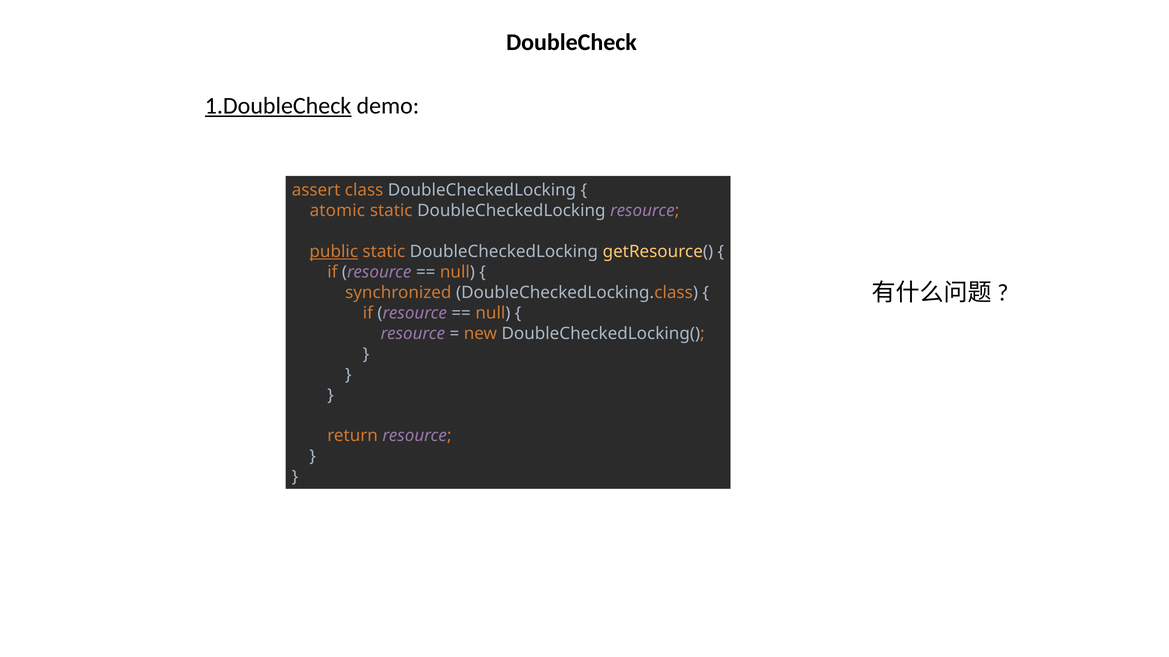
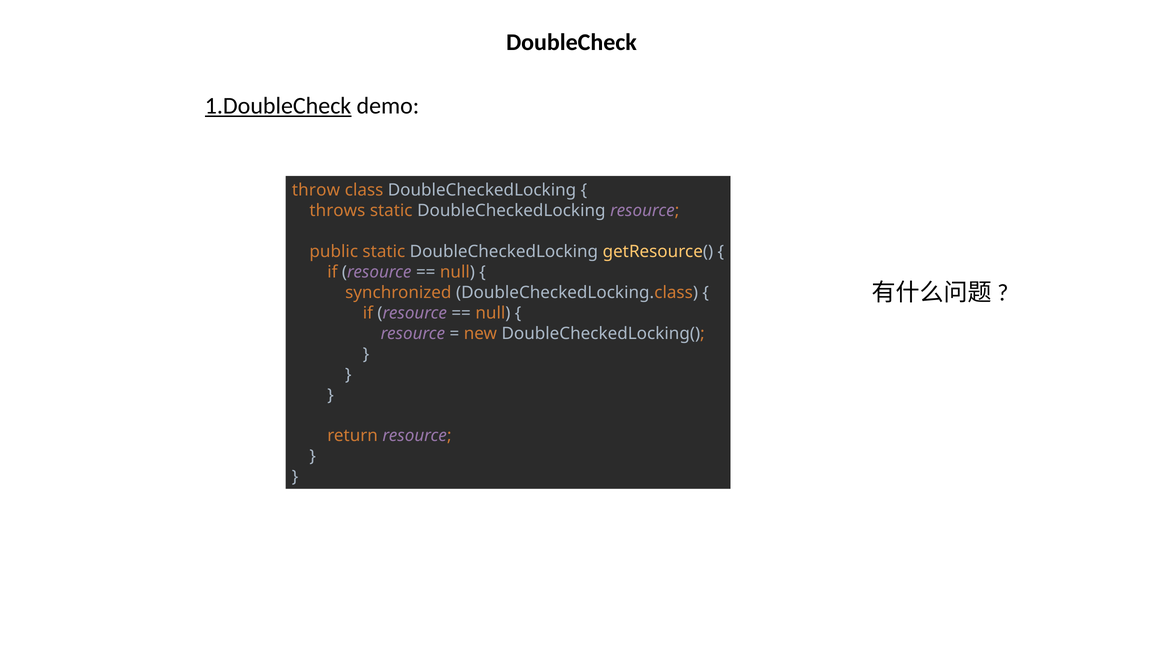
assert: assert -> throw (316, 191)
atomic: atomic -> throws (337, 211)
public underline: present -> none (334, 252)
